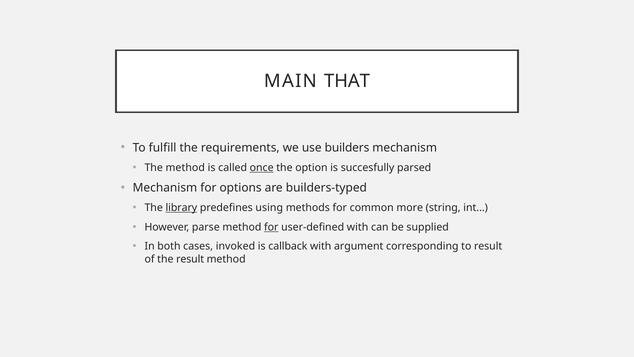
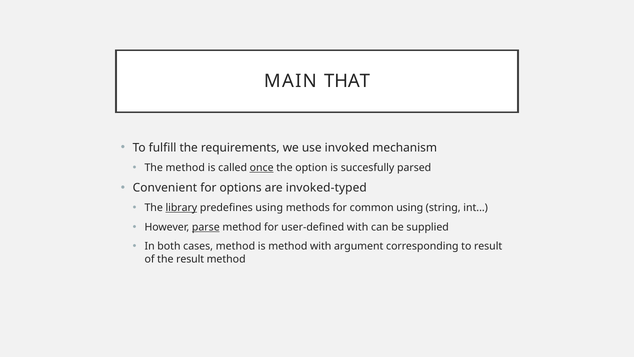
builders: builders -> invoked (347, 148)
Mechanism: Mechanism -> Convenient (165, 188)
builders-typed: builders-typed -> invoked-typed (326, 188)
common more: more -> using (410, 208)
parse underline: none -> present (206, 227)
for underline: present -> none (271, 227)
cases invoked: invoked -> method (235, 246)
is callback: callback -> method (288, 246)
